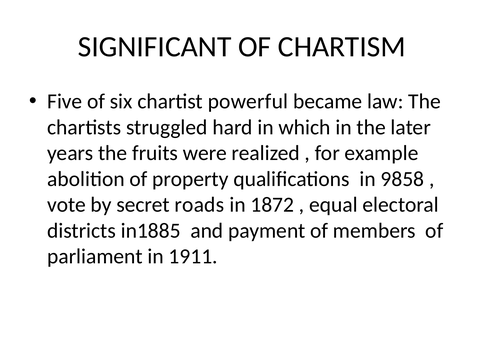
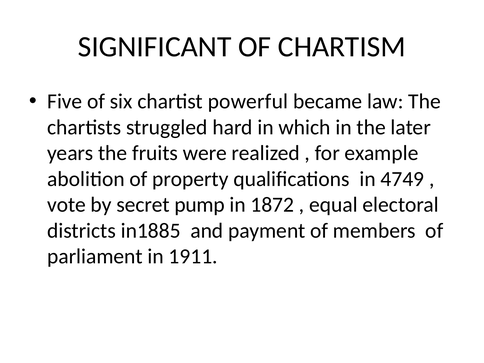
9858: 9858 -> 4749 (402, 179)
roads: roads -> pump (200, 205)
